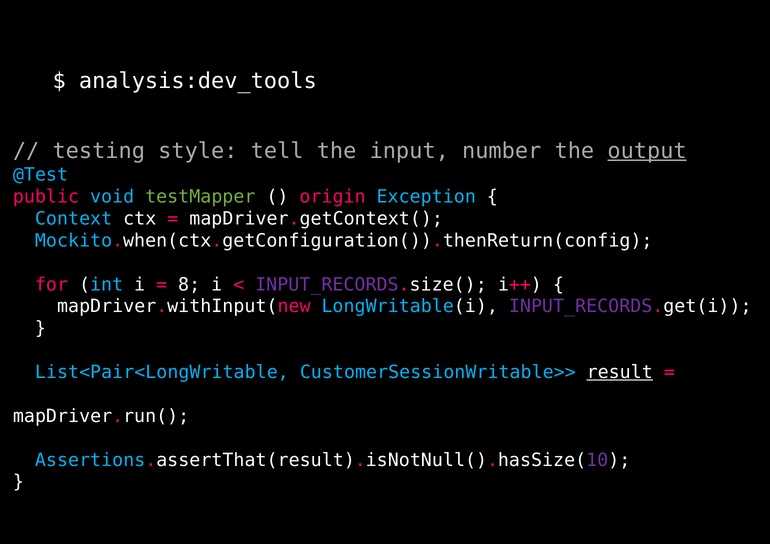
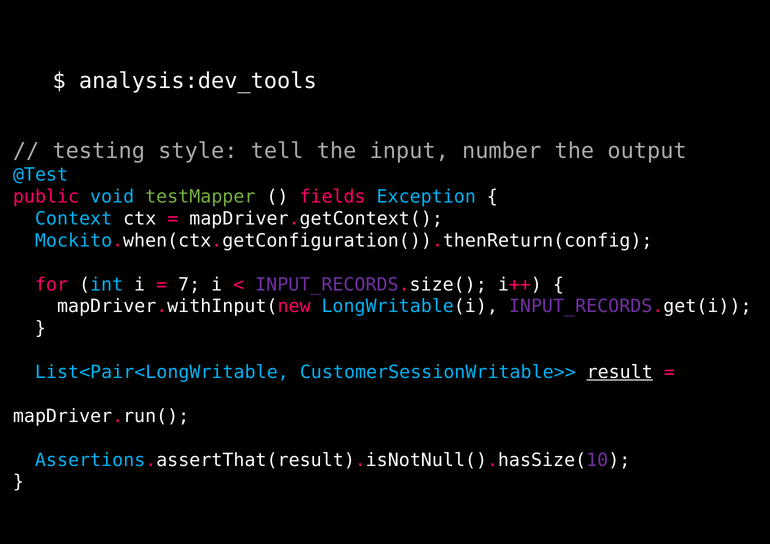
output underline: present -> none (647, 151)
origin: origin -> fields (333, 197)
8: 8 -> 7 (189, 285)
